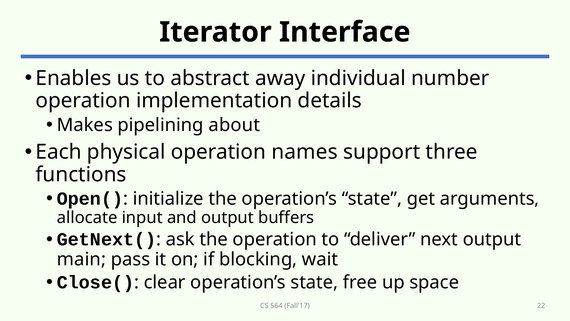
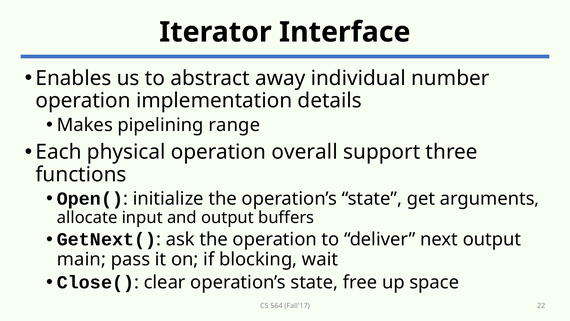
about: about -> range (234, 125)
names: names -> overall (305, 152)
